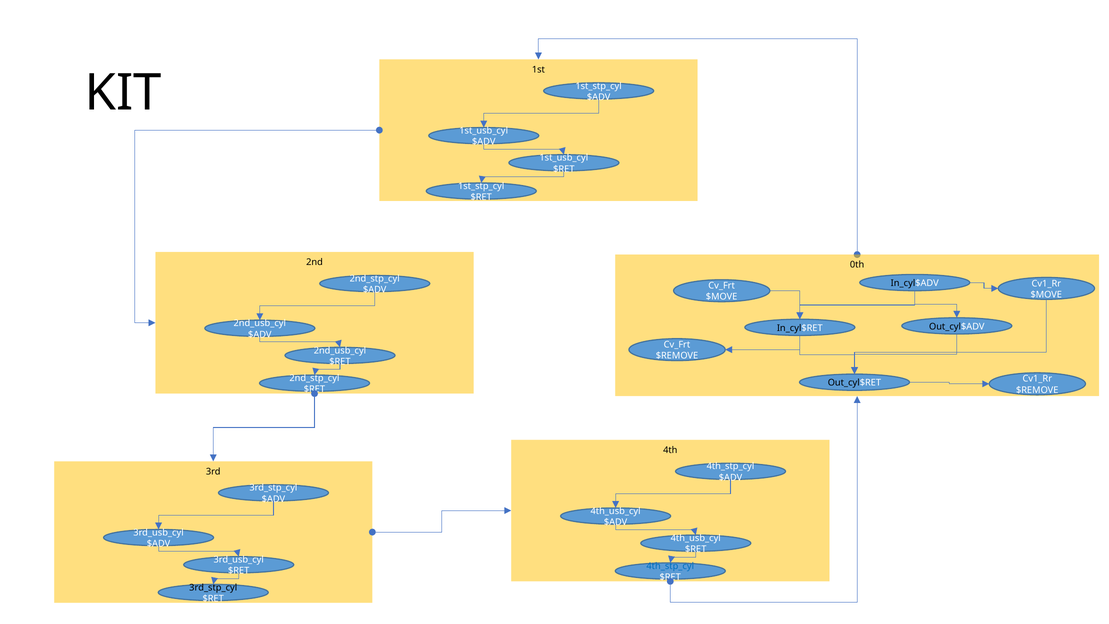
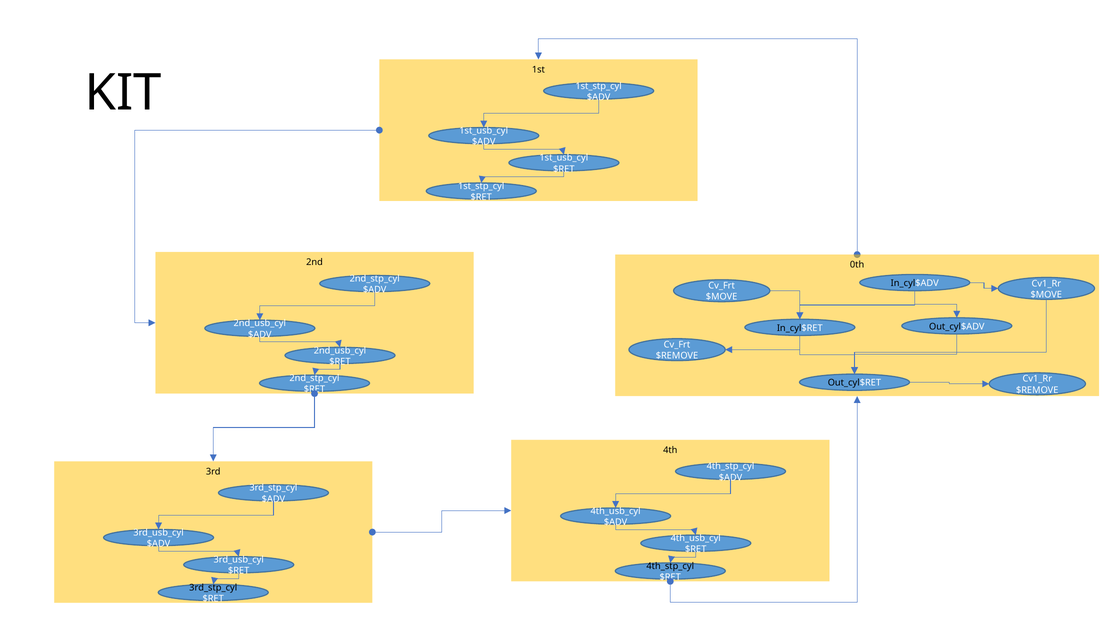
4th_stp_cyl colour: blue -> black (670, 566)
